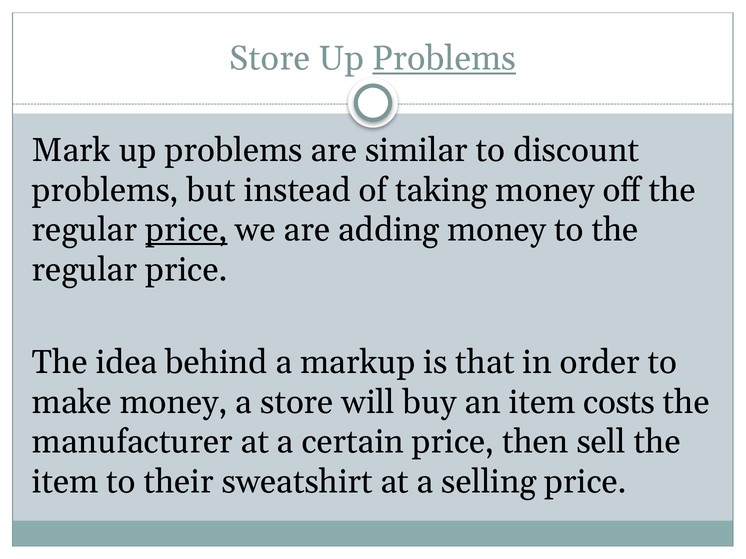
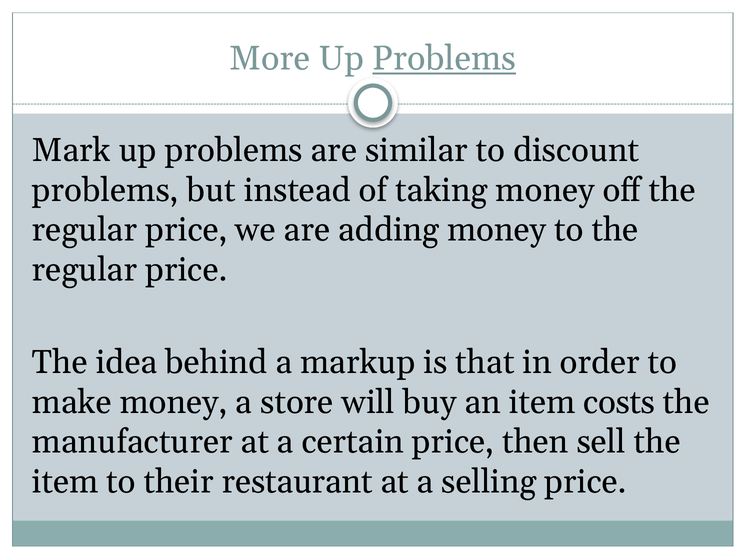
Store: Store -> More (270, 59)
price underline: present -> none (186, 230)
sweatshirt: sweatshirt -> restaurant (297, 482)
